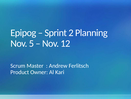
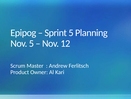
Sprint 2: 2 -> 5 (71, 33)
